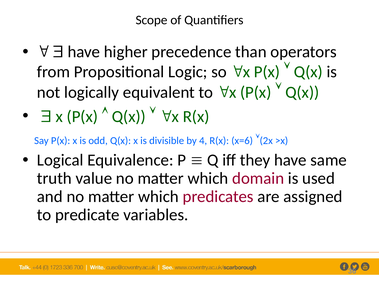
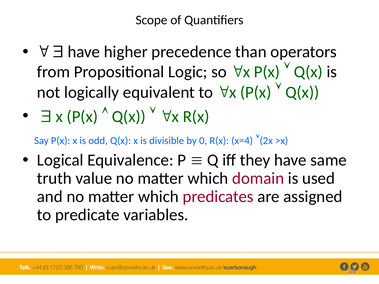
4: 4 -> 0 (203, 141)
x=6: x=6 -> x=4 (242, 141)
